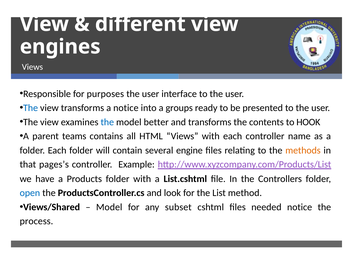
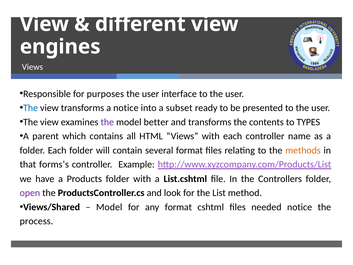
groups: groups -> subset (179, 108)
the colour: blue -> purple (107, 122)
HOOK: HOOK -> TYPES (308, 122)
teams: teams -> which (74, 136)
several engine: engine -> format (189, 150)
pages’s: pages’s -> forms’s (54, 164)
open colour: blue -> purple (30, 193)
any subset: subset -> format (178, 207)
